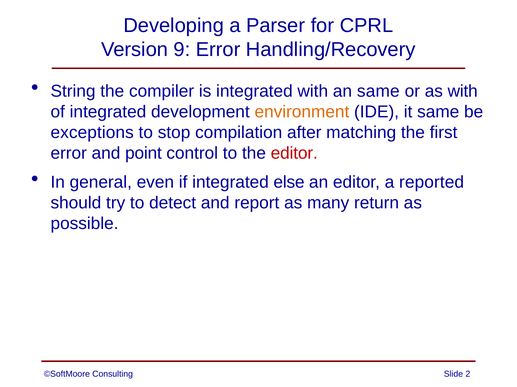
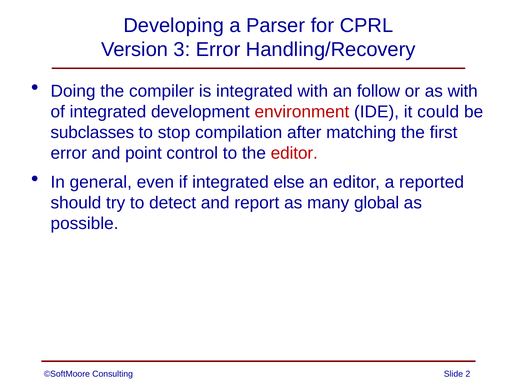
9: 9 -> 3 (182, 50)
String: String -> Doing (73, 91)
an same: same -> follow (378, 91)
environment colour: orange -> red (302, 112)
it same: same -> could (438, 112)
exceptions: exceptions -> subclasses (92, 133)
return: return -> global (377, 203)
